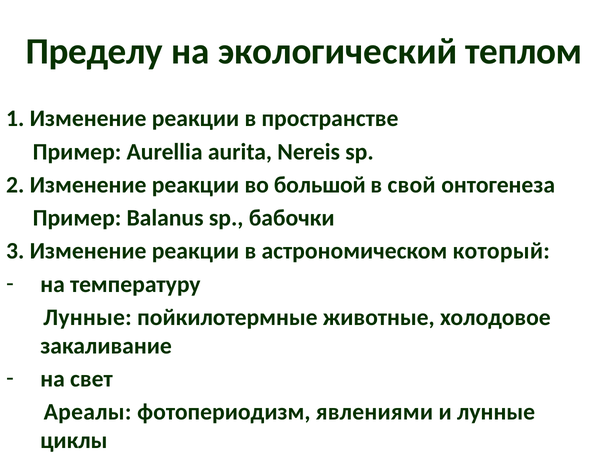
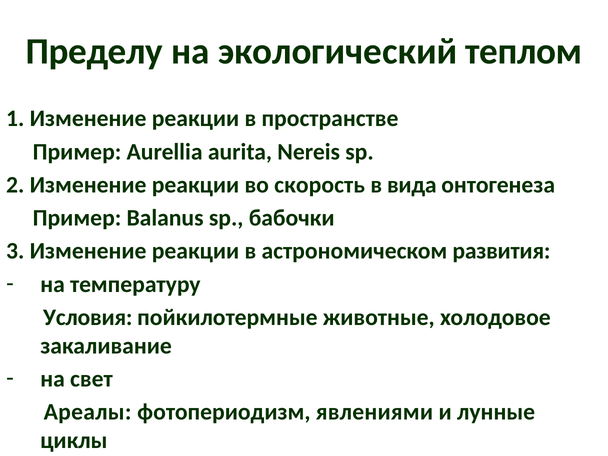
большой: большой -> скорость (320, 185)
свой: свой -> вида (412, 185)
который: который -> развития (501, 251)
Лунные: Лунные -> Условия (88, 317)
